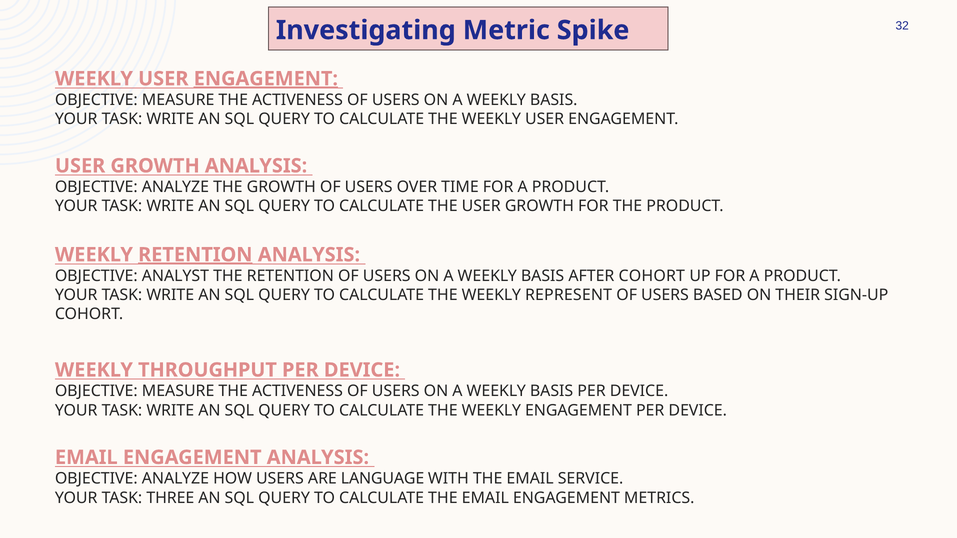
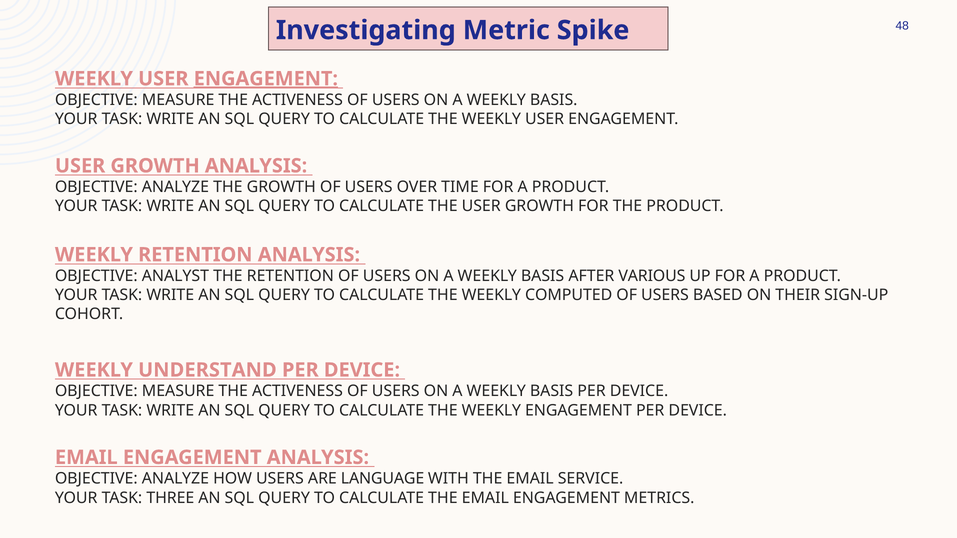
32: 32 -> 48 (902, 26)
RETENTION underline: present -> none (195, 255)
AFTER COHORT: COHORT -> VARIOUS (652, 276)
REPRESENT: REPRESENT -> COMPUTED (569, 295)
THROUGHPUT: THROUGHPUT -> UNDERSTAND (207, 370)
